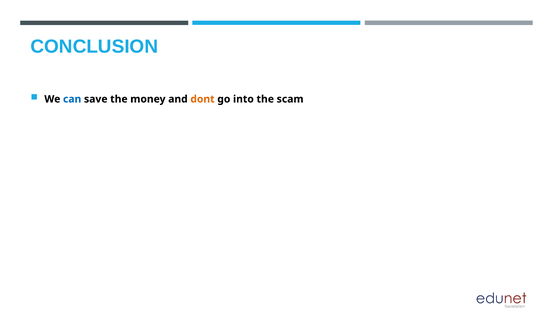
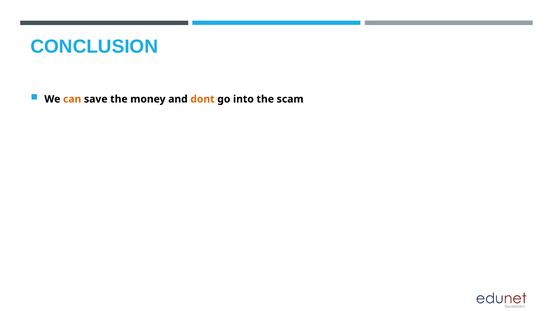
can colour: blue -> orange (72, 99)
